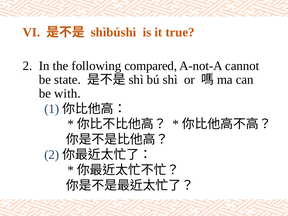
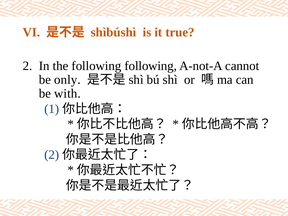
following compared: compared -> following (151, 66)
state: state -> only (67, 80)
